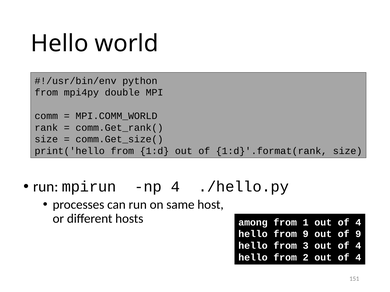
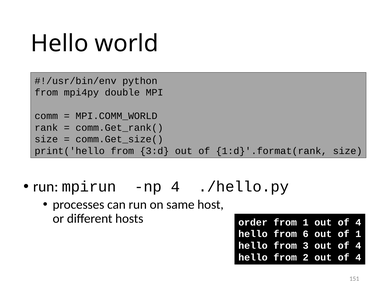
1:d: 1:d -> 3:d (155, 151)
among: among -> order (253, 223)
from 9: 9 -> 6 (306, 234)
of 9: 9 -> 1 (358, 234)
